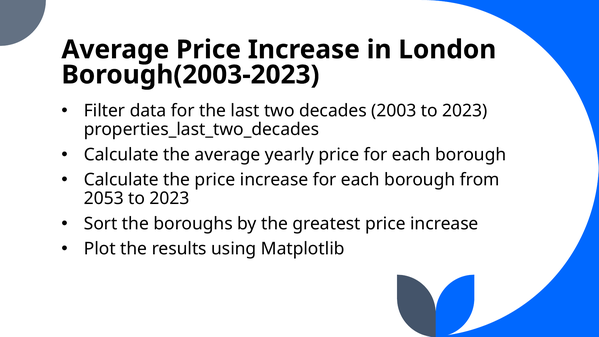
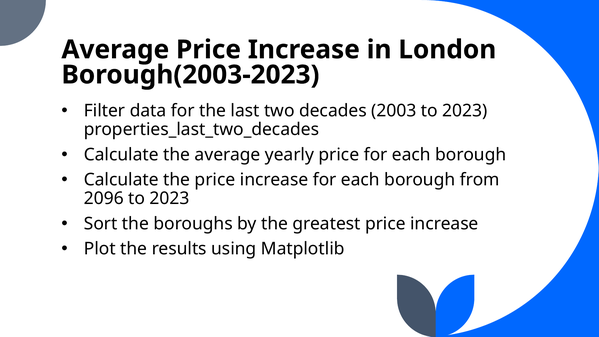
2053: 2053 -> 2096 (104, 198)
